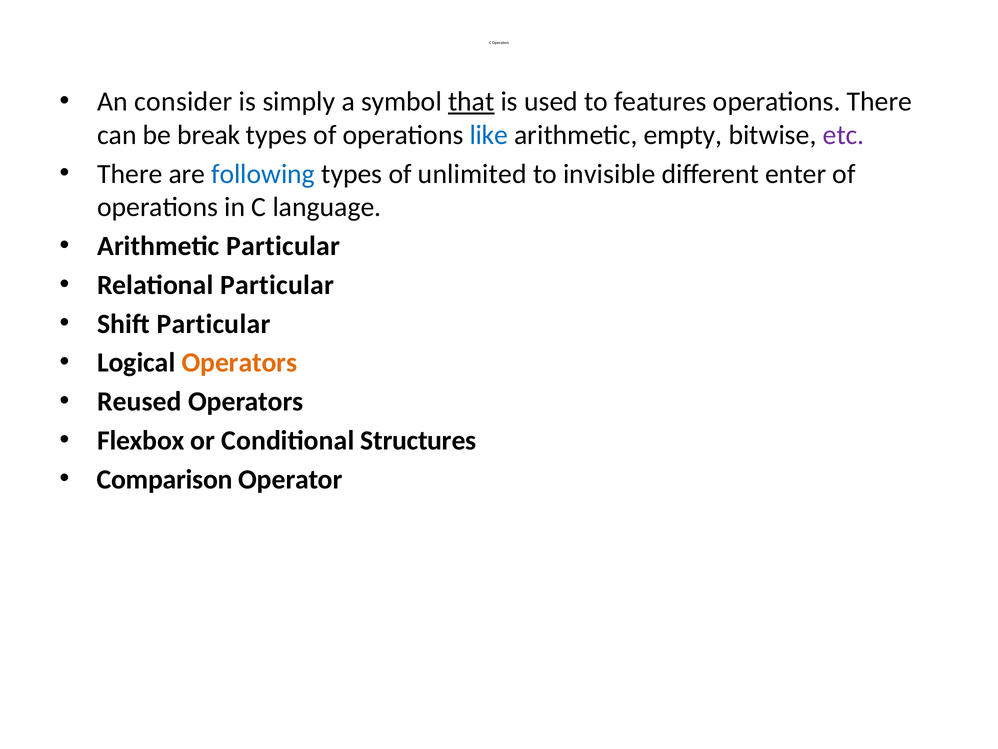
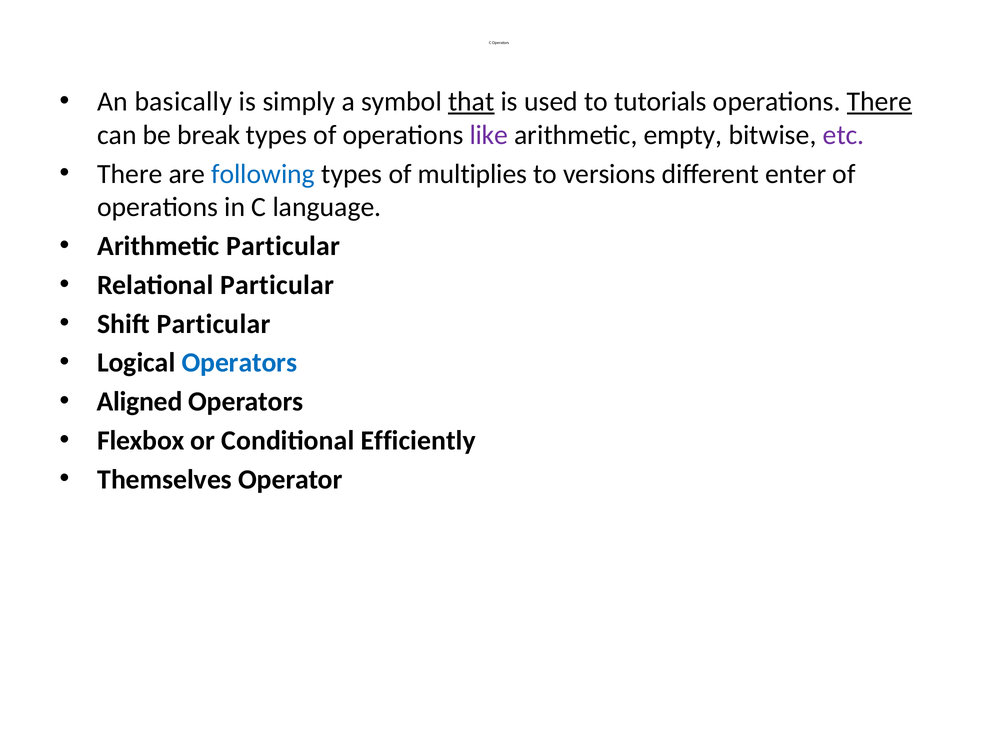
consider: consider -> basically (183, 102)
features: features -> tutorials (660, 102)
There underline: none -> present (879, 102)
like colour: blue -> purple (489, 135)
unlimited: unlimited -> multiplies (472, 174)
invisible: invisible -> versions (609, 174)
Operators colour: orange -> blue (239, 363)
Reused: Reused -> Aligned (140, 401)
Structures: Structures -> Efficiently (418, 440)
Comparison: Comparison -> Themselves (165, 479)
